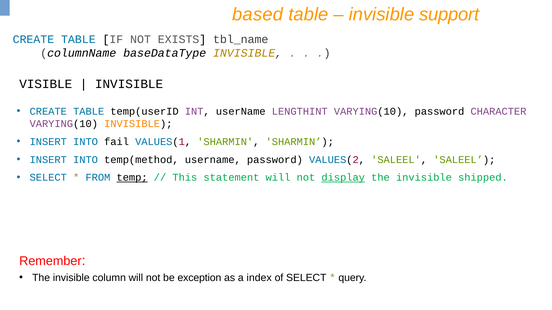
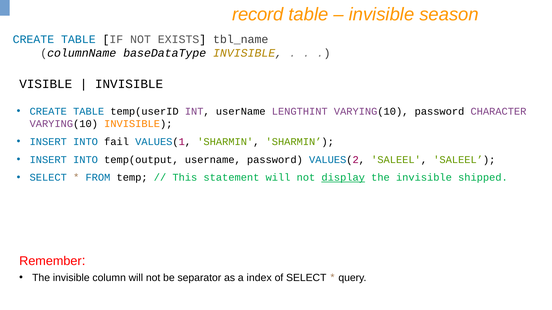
based: based -> record (258, 14)
support: support -> season (449, 14)
temp(method: temp(method -> temp(output (141, 160)
temp underline: present -> none (132, 178)
exception: exception -> separator (199, 278)
